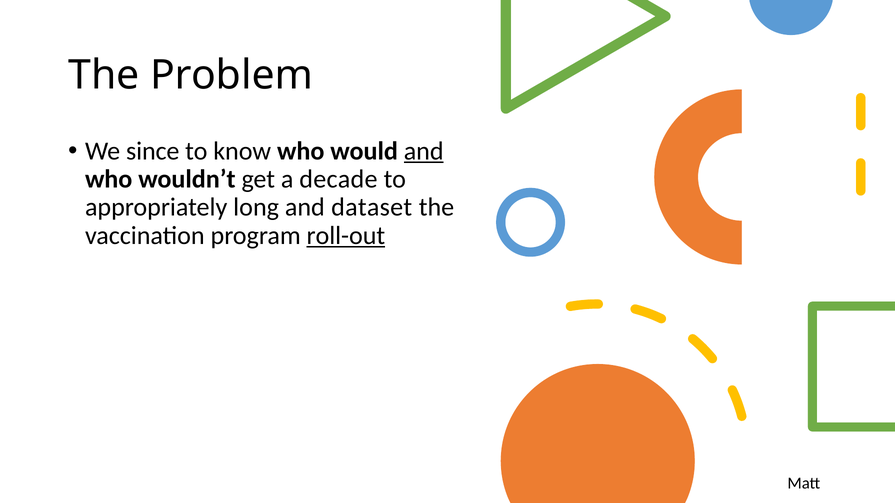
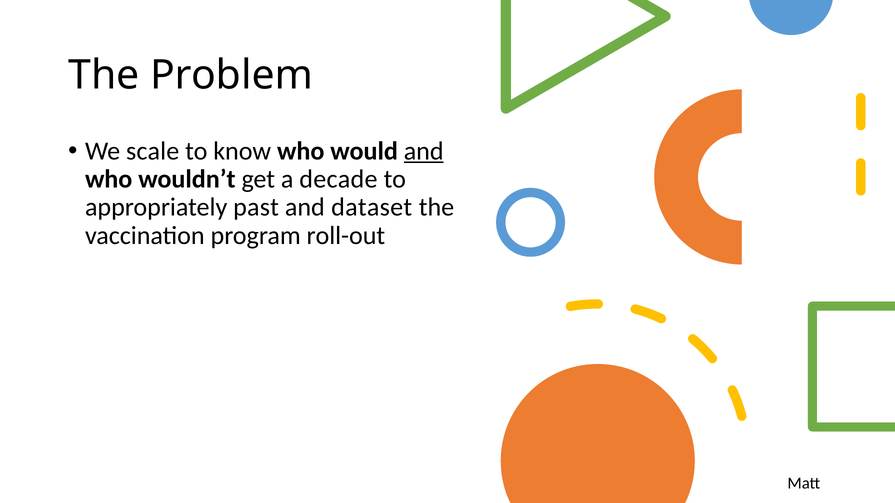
since: since -> scale (153, 151)
long: long -> past (256, 208)
roll-out underline: present -> none (346, 236)
